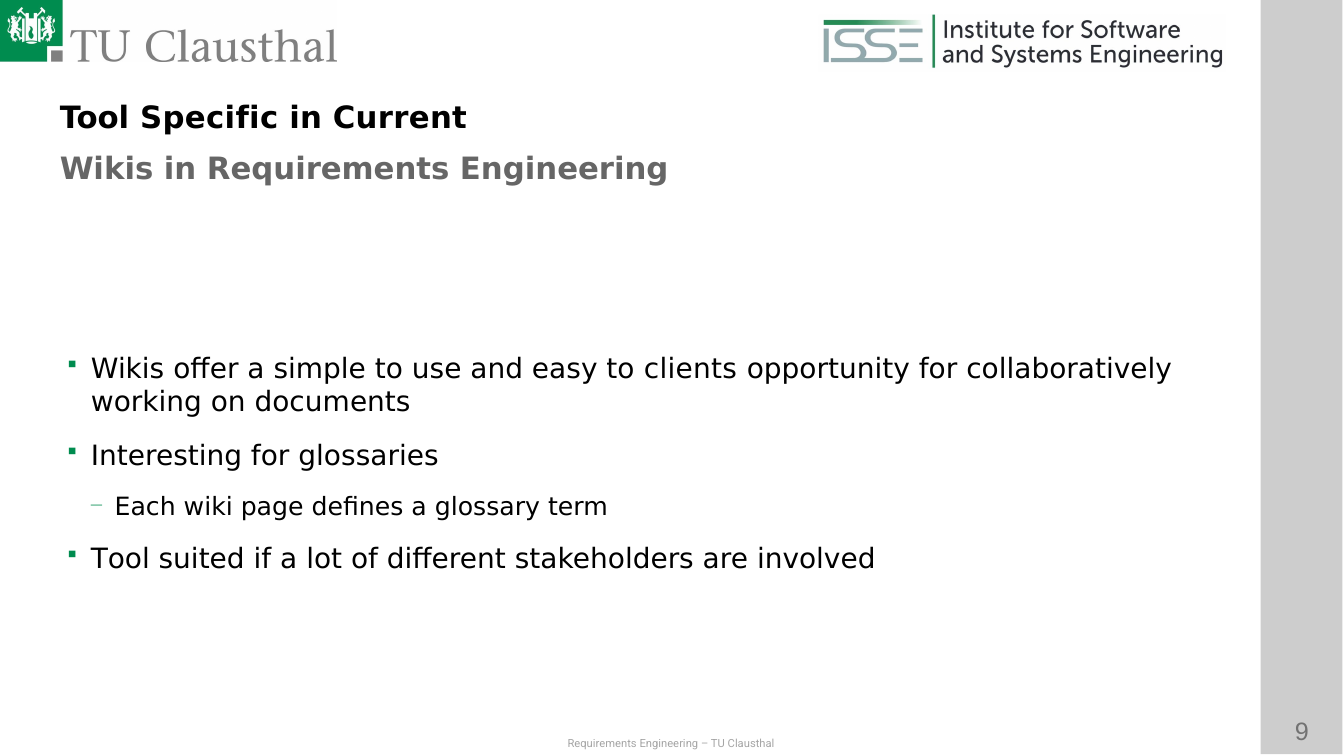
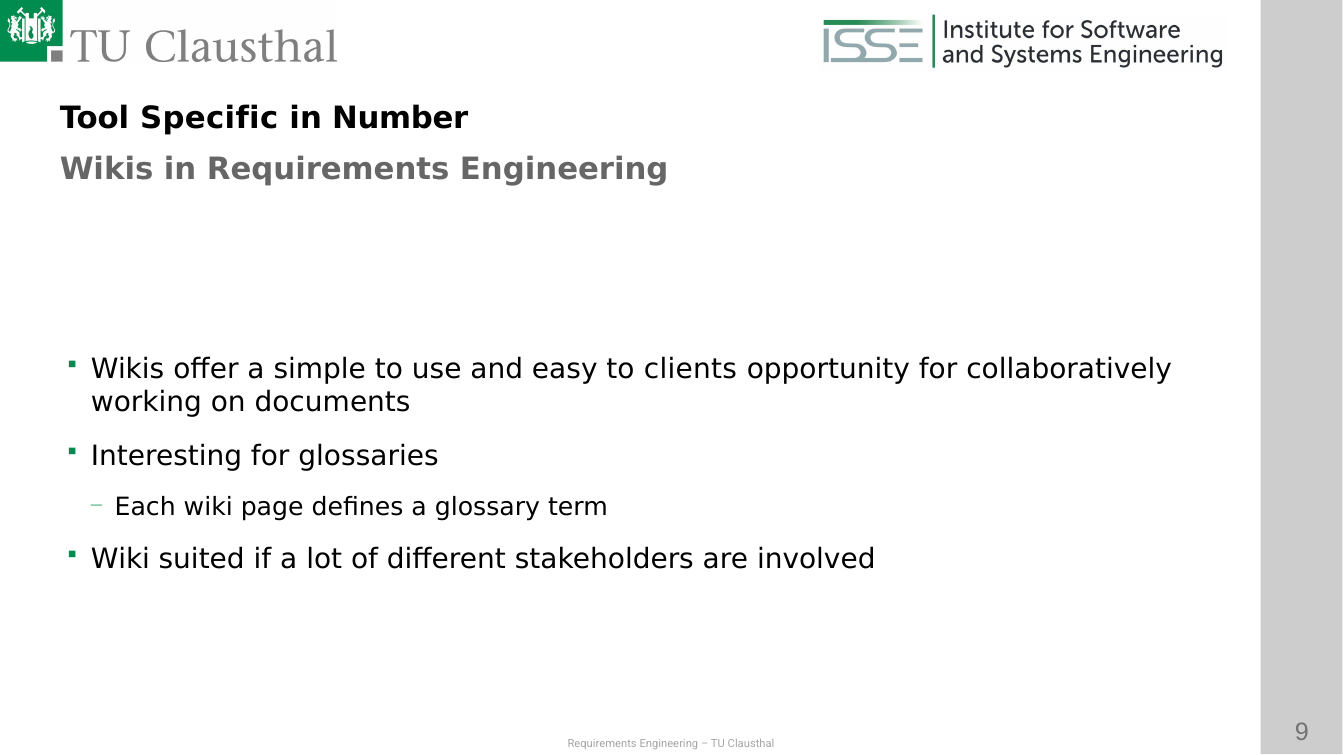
Current: Current -> Number (400, 118)
Tool: Tool -> Wiki (120, 560)
